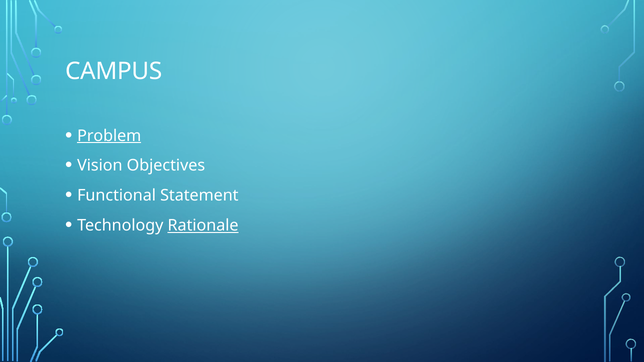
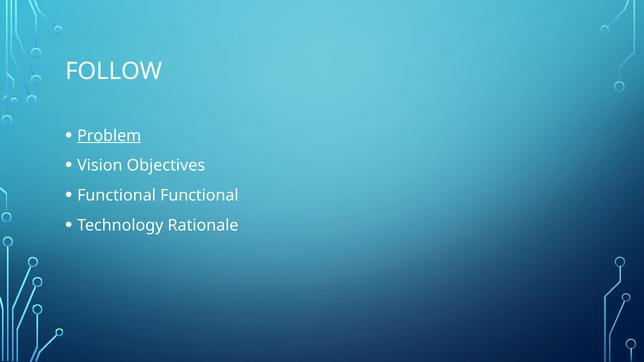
CAMPUS: CAMPUS -> FOLLOW (114, 72)
Functional Statement: Statement -> Functional (199, 196)
Rationale underline: present -> none (203, 226)
